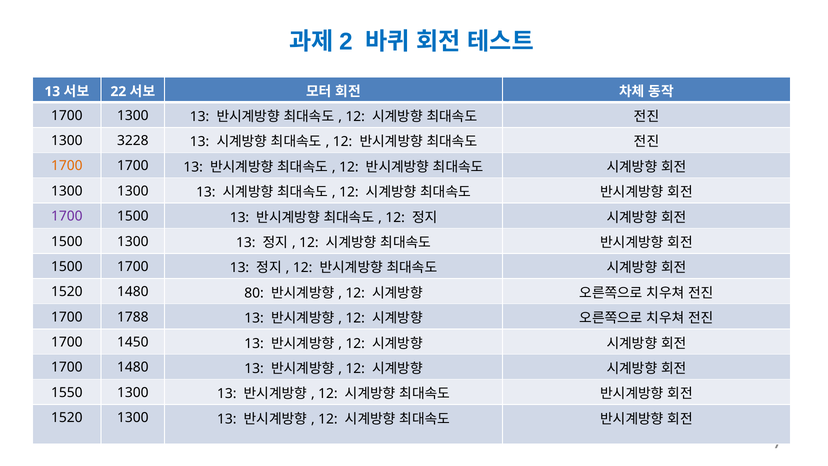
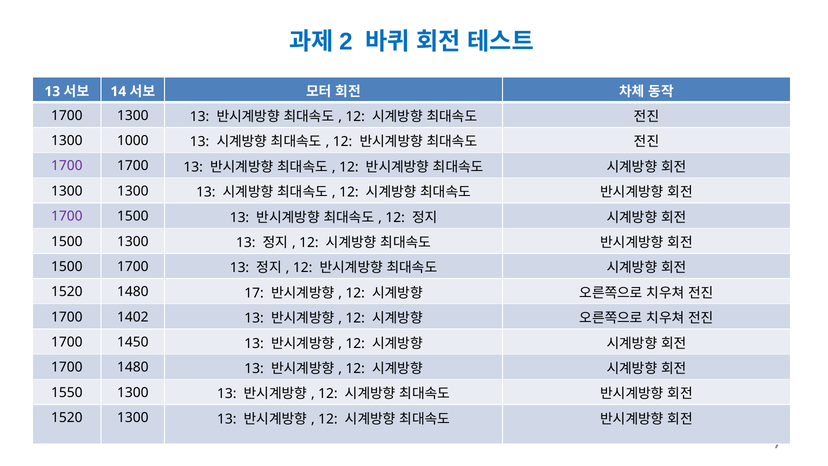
22: 22 -> 14 (118, 91)
3228: 3228 -> 1000 (133, 141)
1700 colour: orange -> purple (67, 166)
80: 80 -> 17 (254, 293)
1788: 1788 -> 1402 (133, 317)
